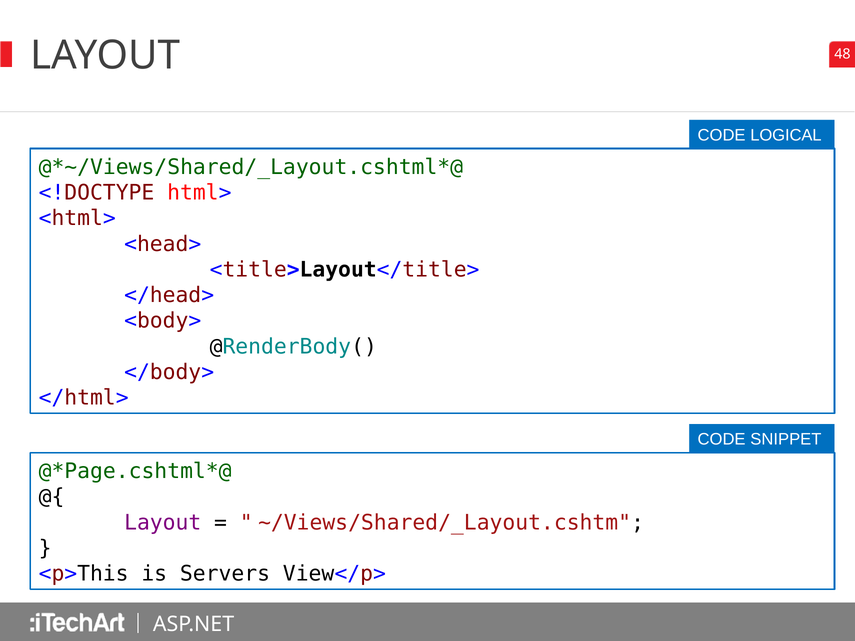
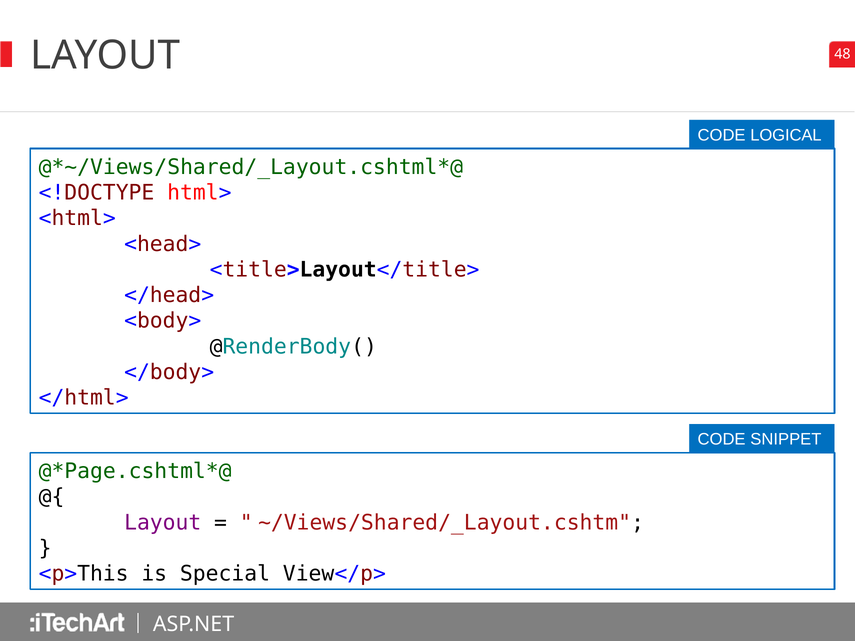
Servers: Servers -> Special (225, 574)
